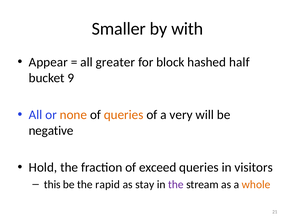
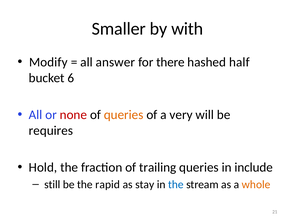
Appear: Appear -> Modify (48, 62)
greater: greater -> answer (115, 62)
block: block -> there (170, 62)
9: 9 -> 6 (71, 78)
none colour: orange -> red (73, 114)
negative: negative -> requires (51, 130)
exceed: exceed -> trailing (158, 167)
visitors: visitors -> include (254, 167)
this: this -> still (52, 184)
the colour: purple -> blue (176, 184)
